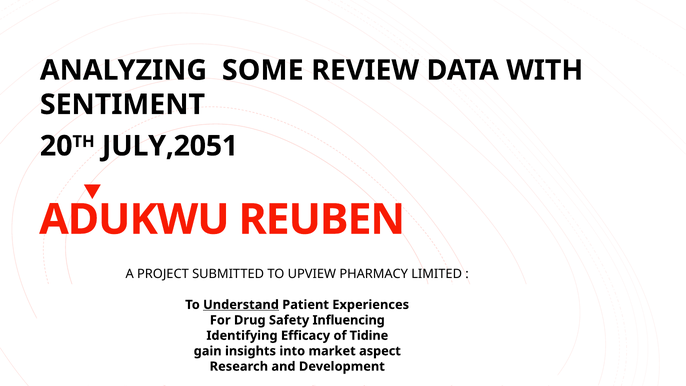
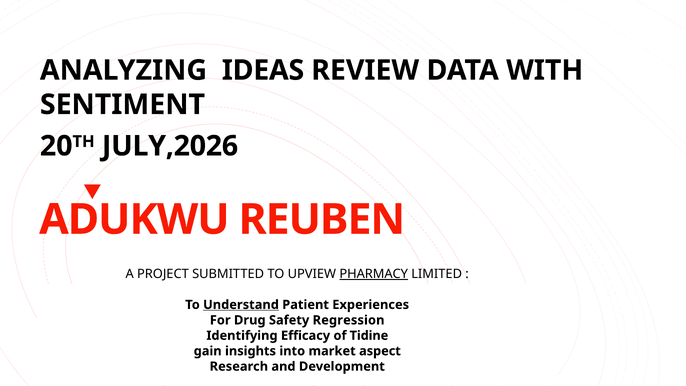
SOME: SOME -> IDEAS (263, 70)
JULY,2051: JULY,2051 -> JULY,2026 (170, 146)
PHARMACY underline: none -> present (374, 274)
Influencing: Influencing -> Regression (349, 320)
